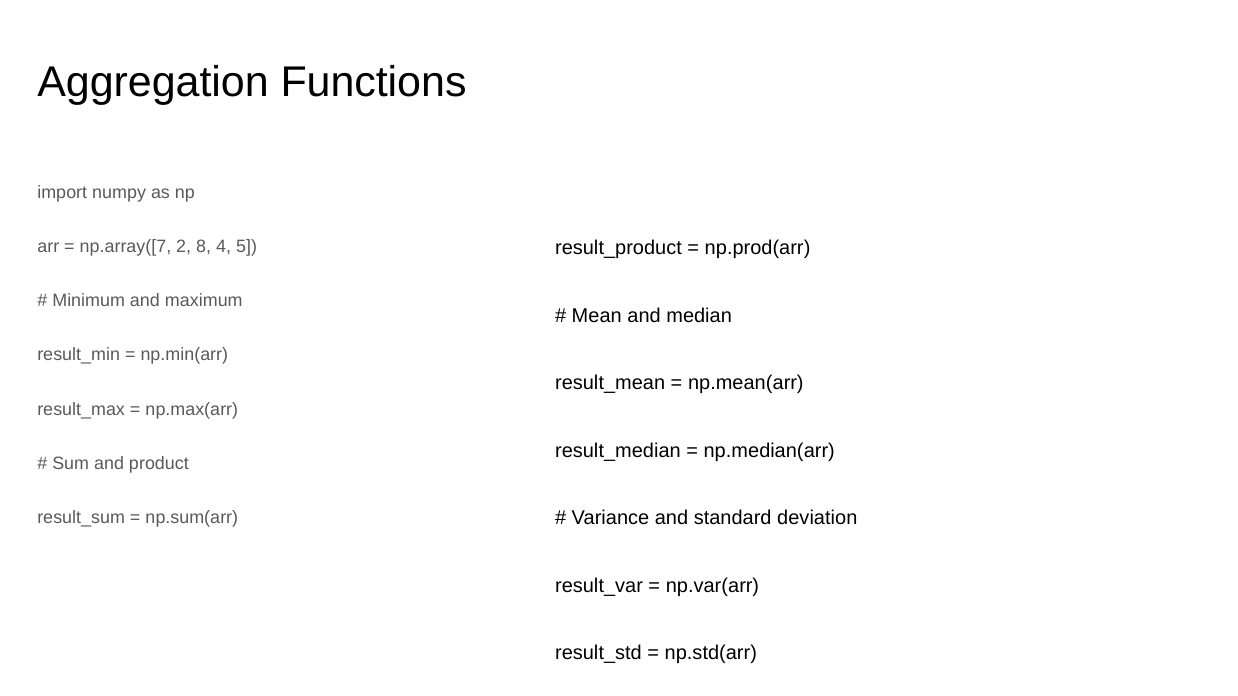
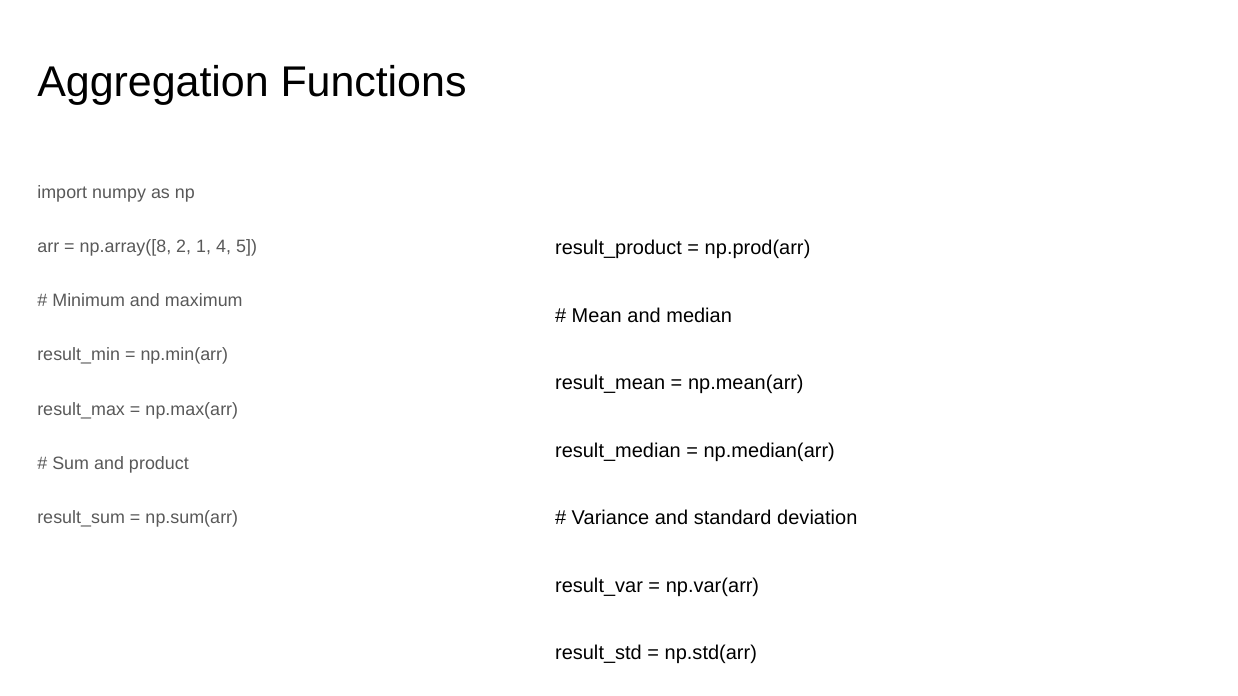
np.array([7: np.array([7 -> np.array([8 (125, 247)
8: 8 -> 1 (204, 247)
